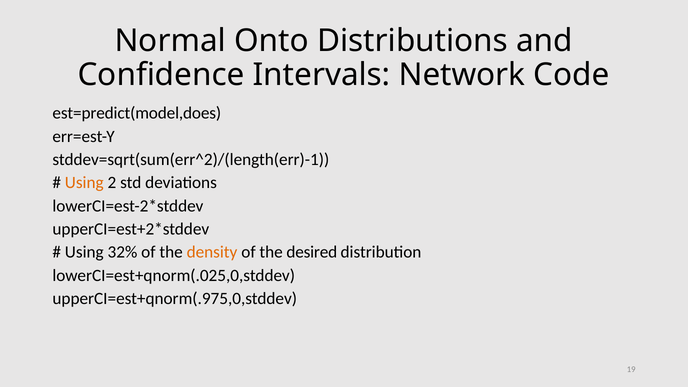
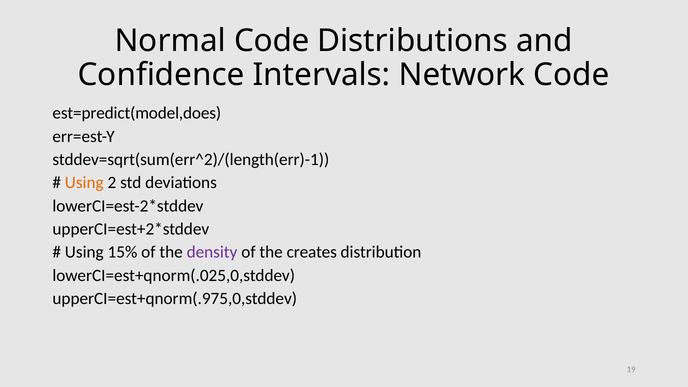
Normal Onto: Onto -> Code (272, 41)
32%: 32% -> 15% (122, 252)
density colour: orange -> purple (212, 252)
desired: desired -> creates (312, 252)
